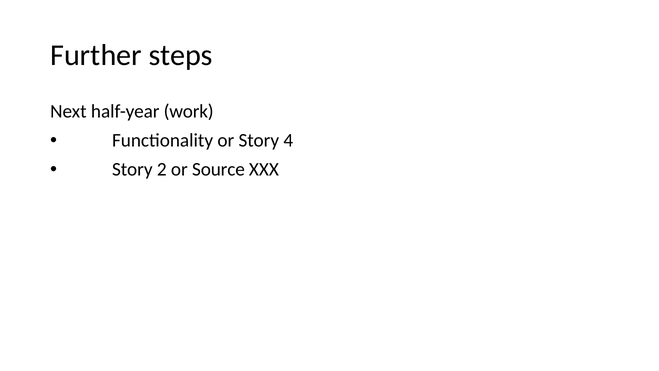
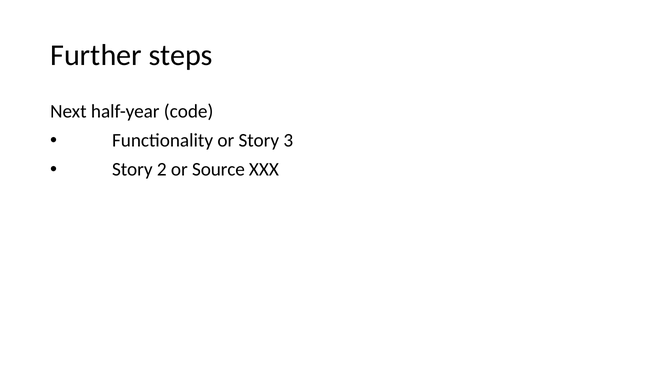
work: work -> code (189, 111)
4: 4 -> 3 (288, 140)
